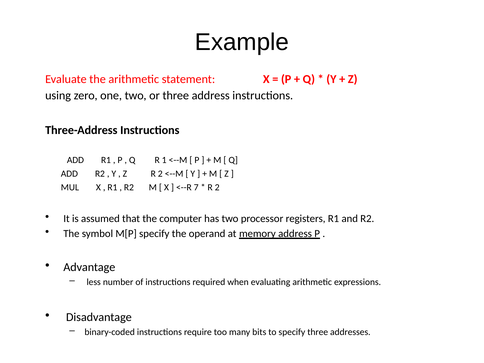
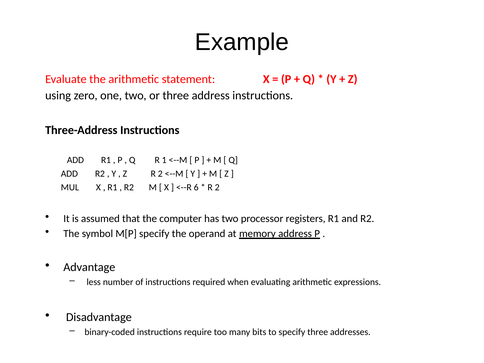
7: 7 -> 6 (196, 188)
